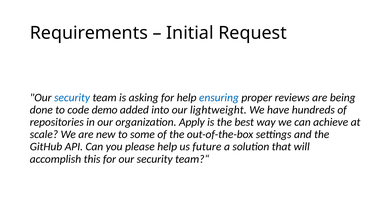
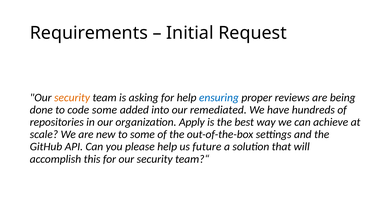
security colour: blue -> orange (72, 97)
code demo: demo -> some (104, 110)
lightweight: lightweight -> remediated (218, 110)
